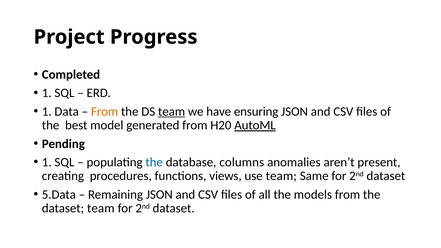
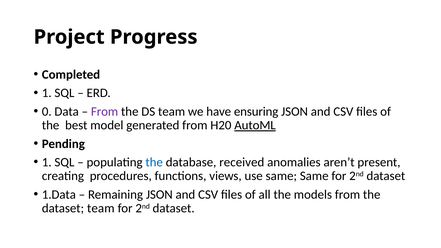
1: 1 -> 0 (47, 111)
From colour: orange -> purple (105, 111)
team underline: present -> none (172, 111)
columns: columns -> received (242, 162)
use team: team -> same (281, 176)
5.Data: 5.Data -> 1.Data (59, 195)
